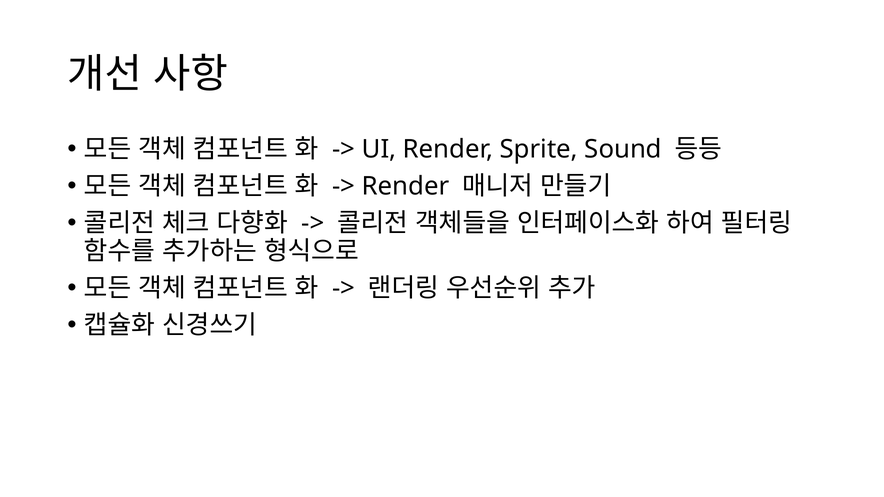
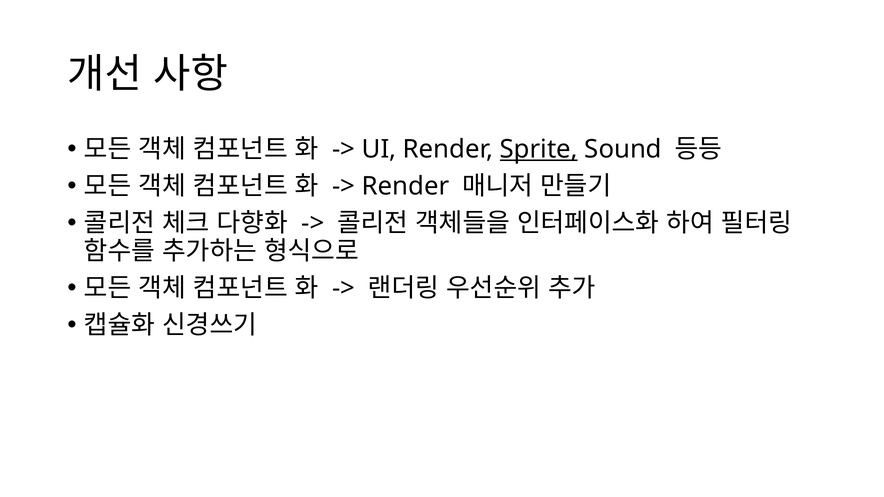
Sprite underline: none -> present (539, 149)
